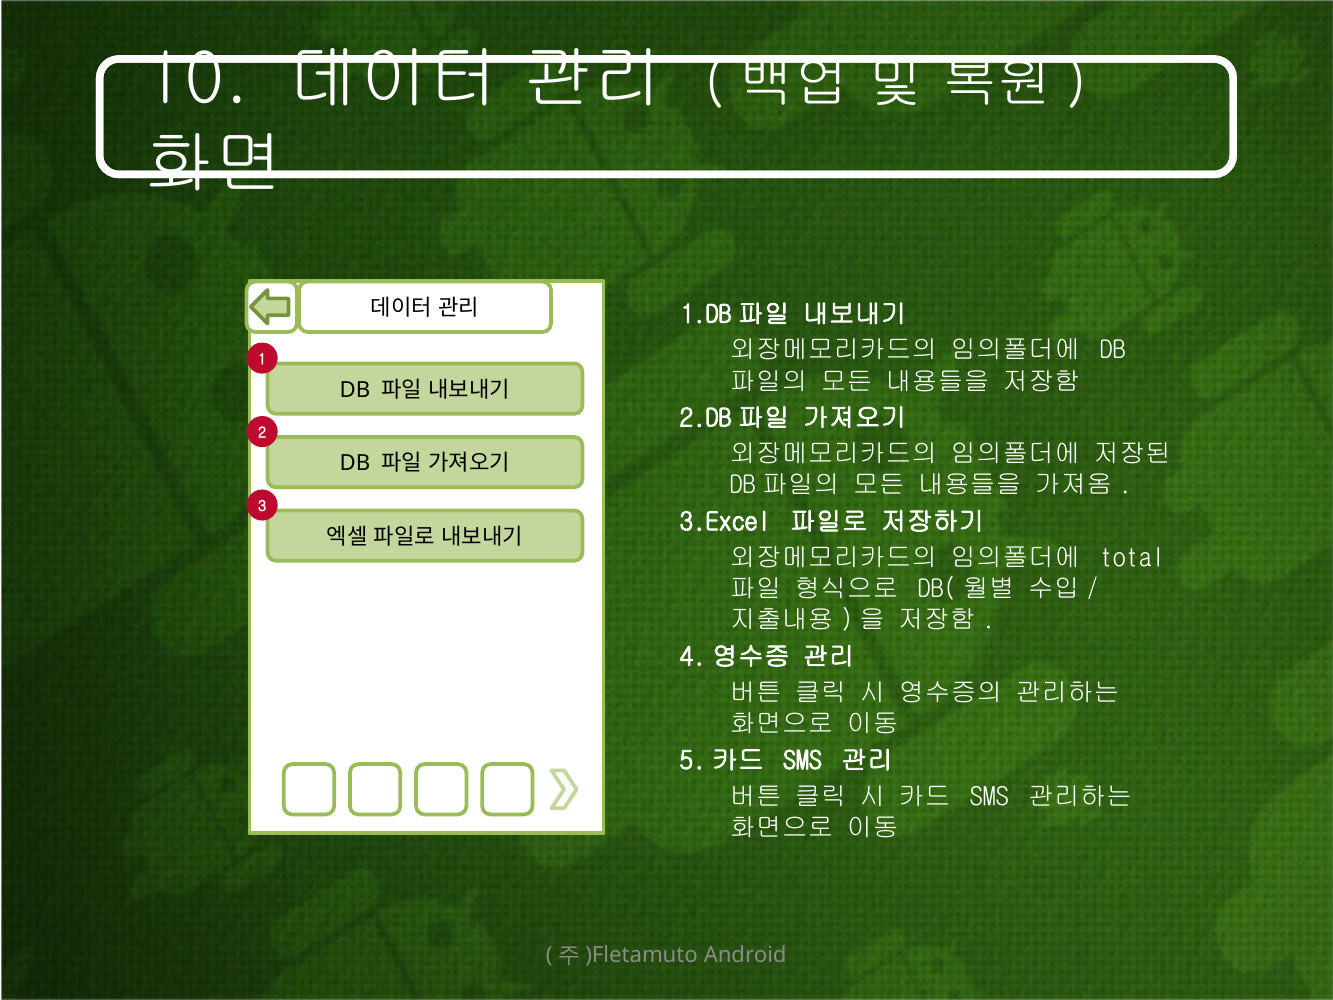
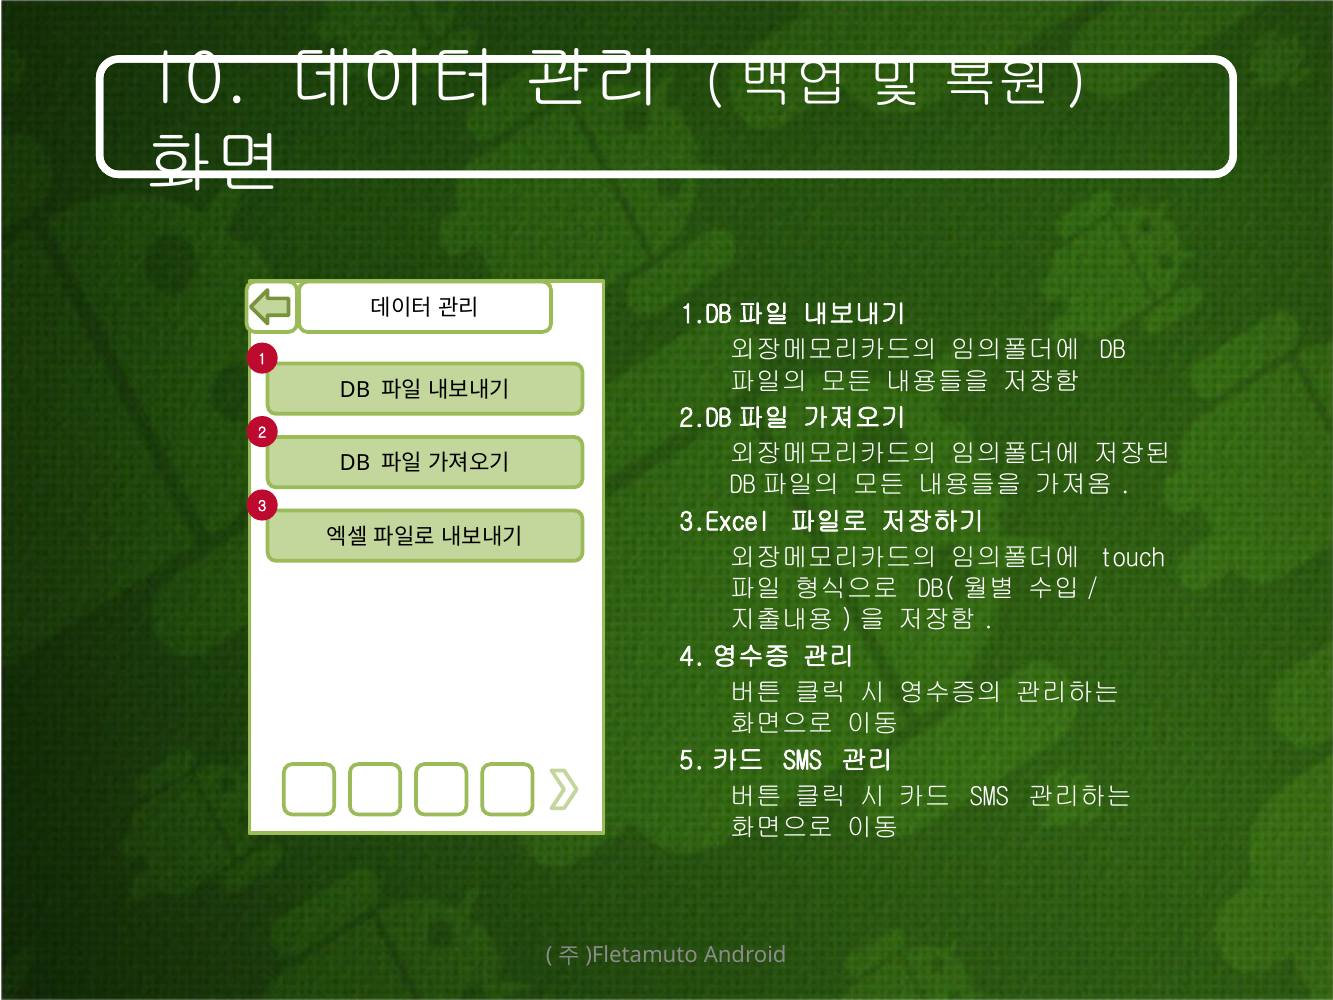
total: total -> touch (1132, 558)
